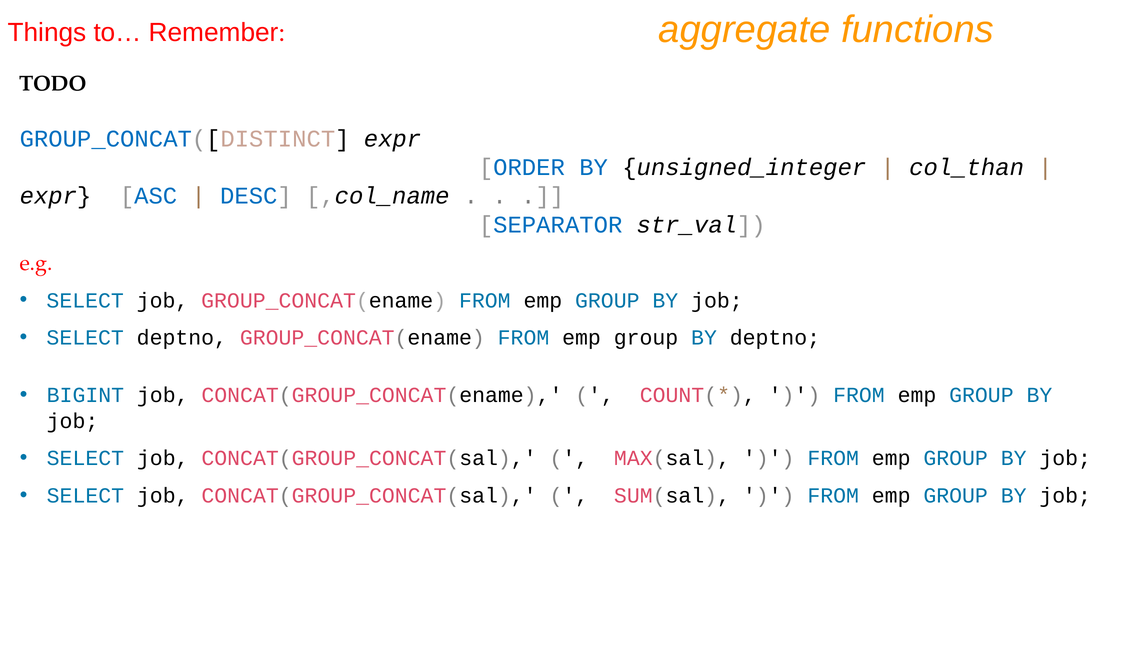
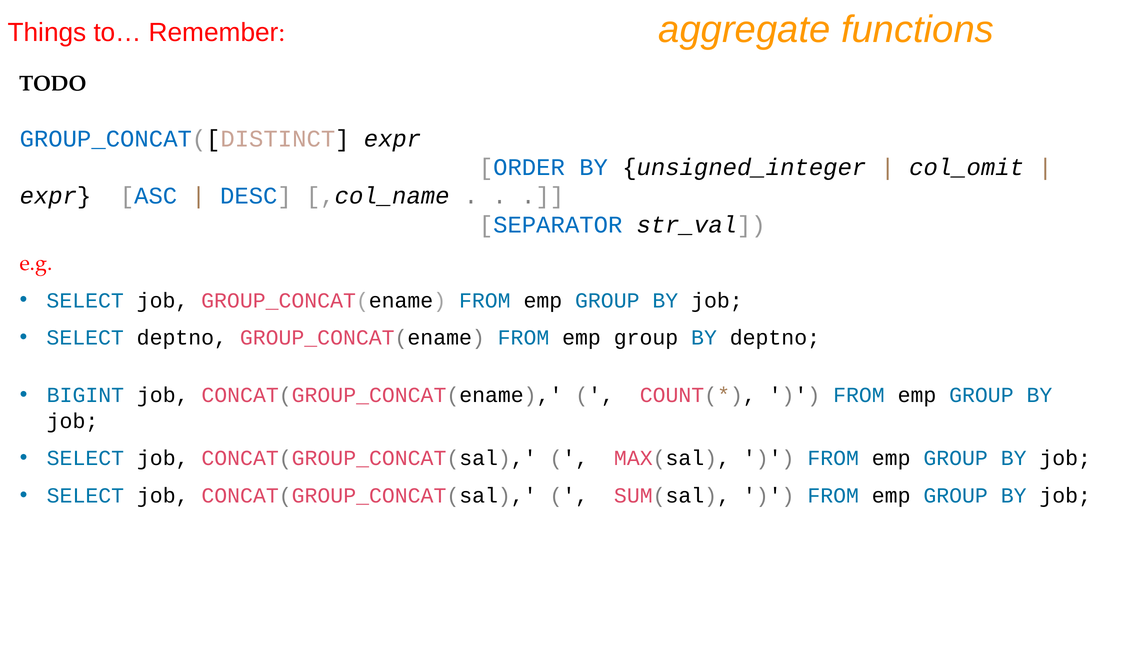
col_than: col_than -> col_omit (967, 167)
